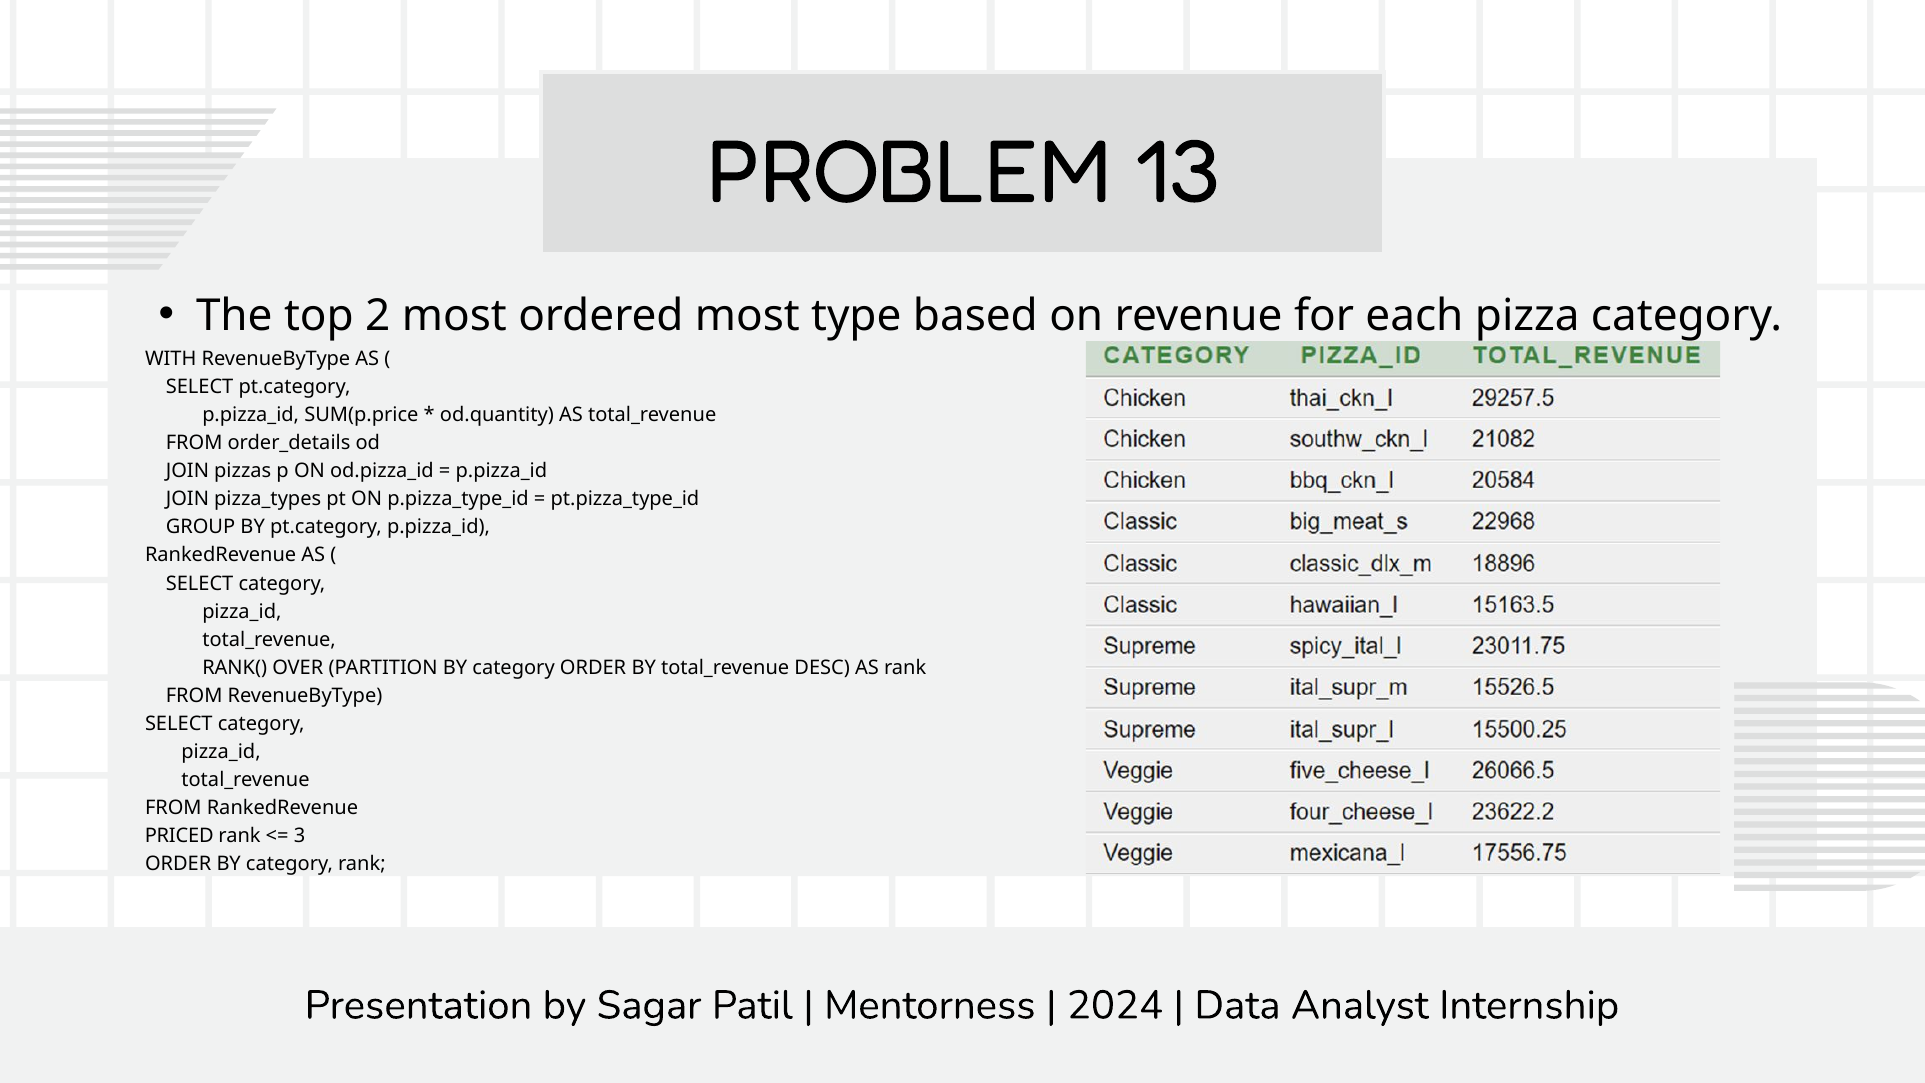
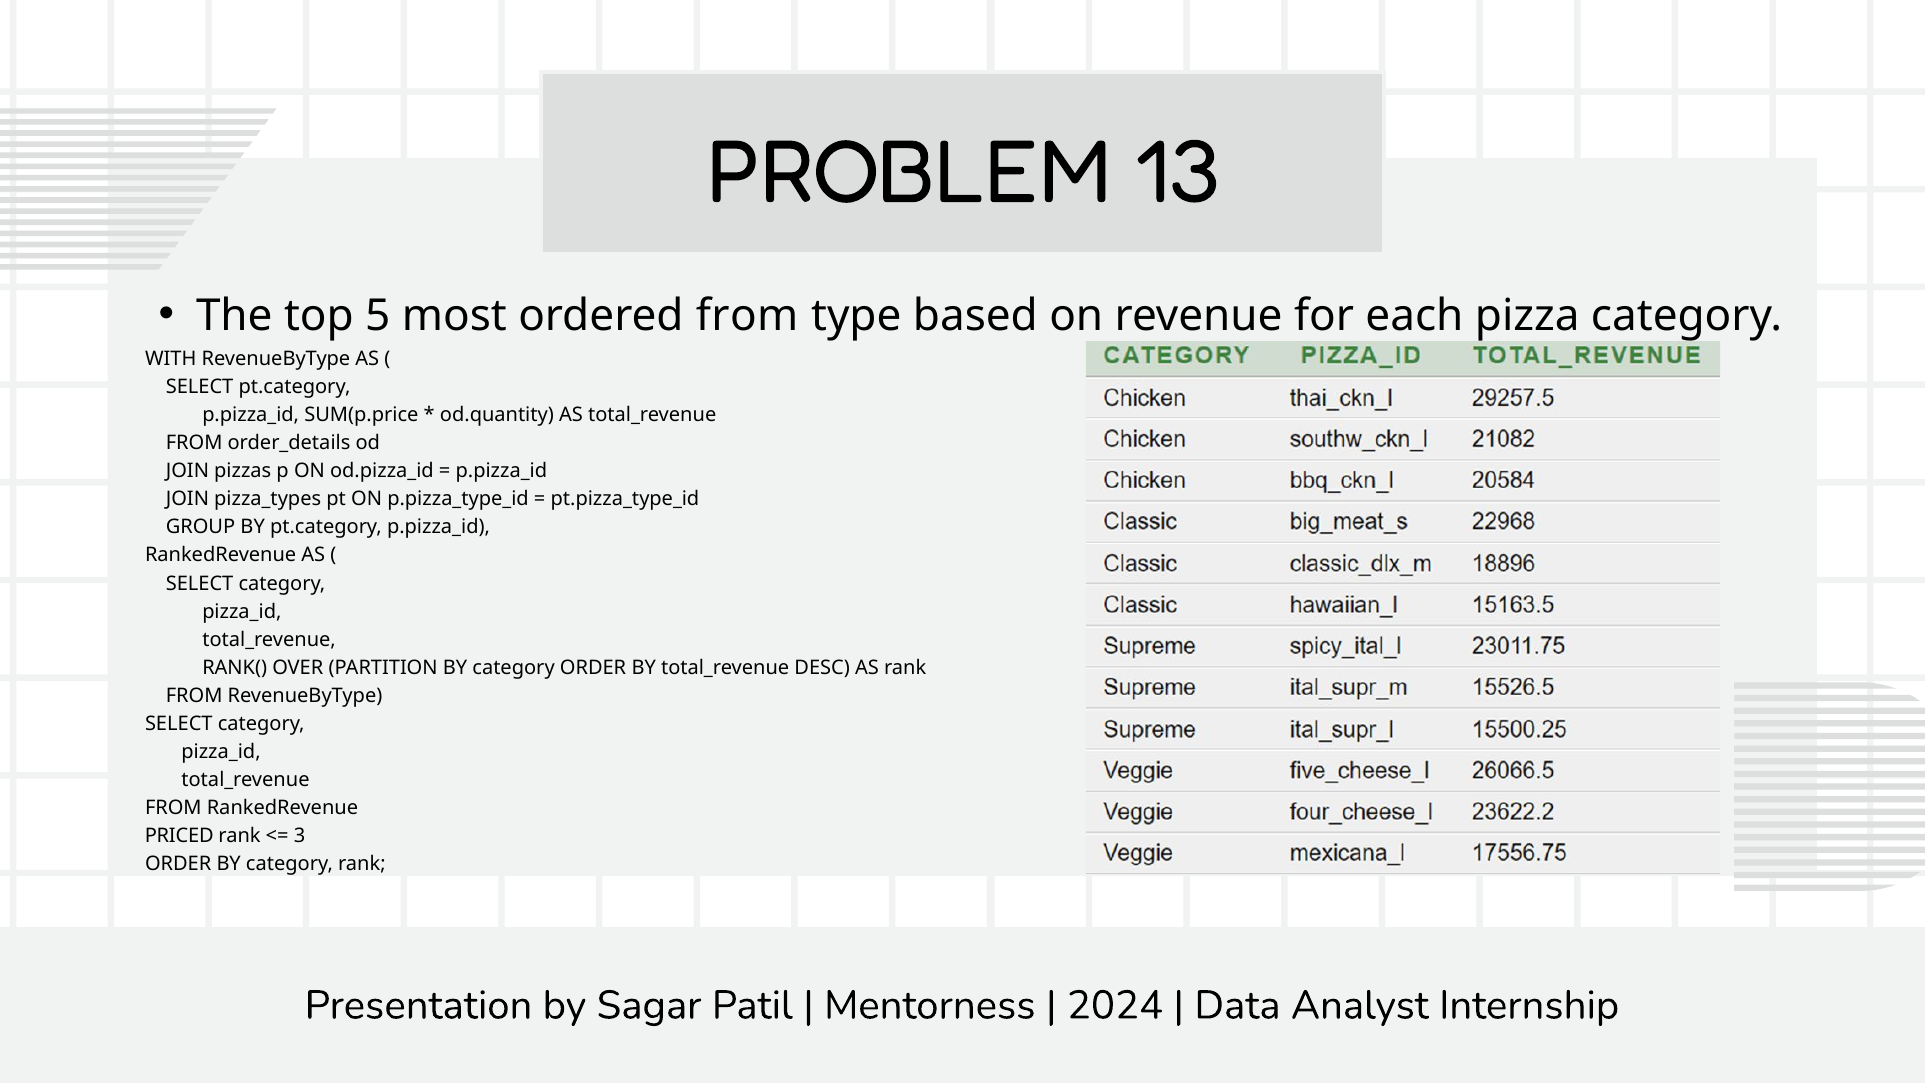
2: 2 -> 5 (378, 316)
ordered most: most -> from (747, 316)
